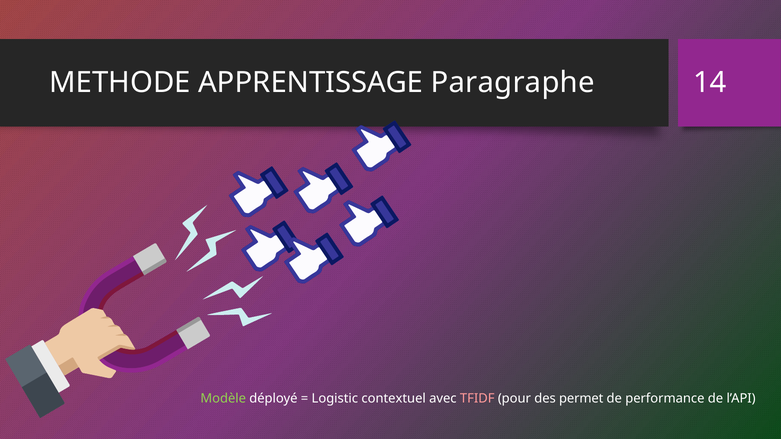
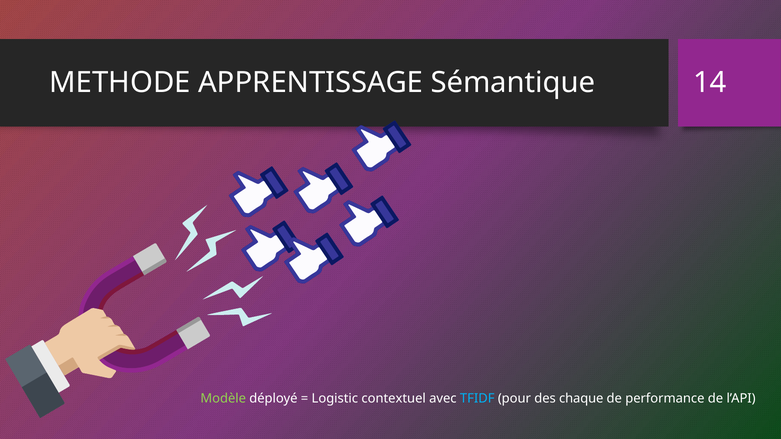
Paragraphe: Paragraphe -> Sémantique (513, 83)
TFIDF colour: pink -> light blue (477, 399)
permet: permet -> chaque (581, 399)
